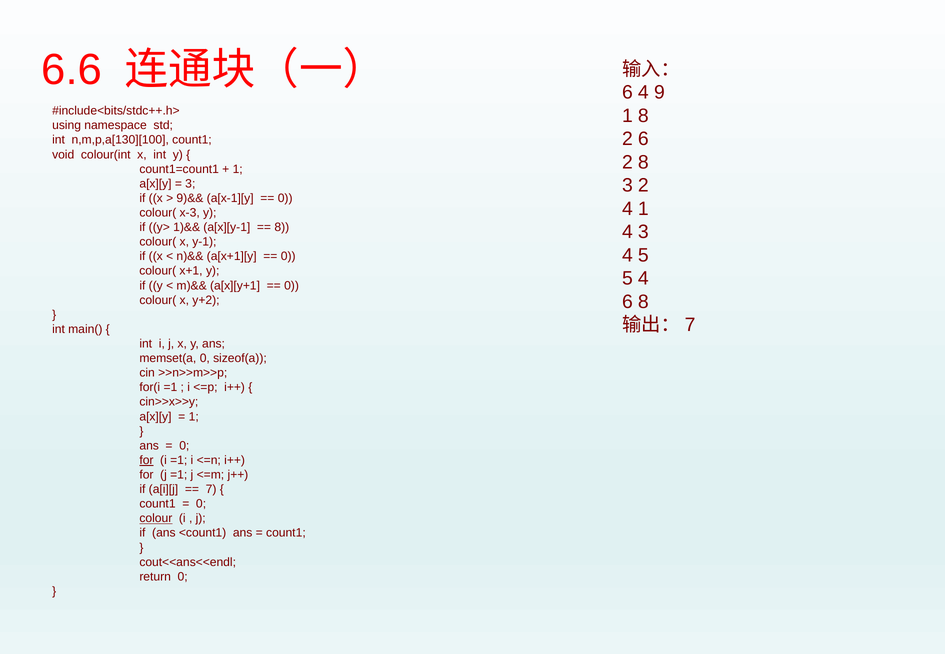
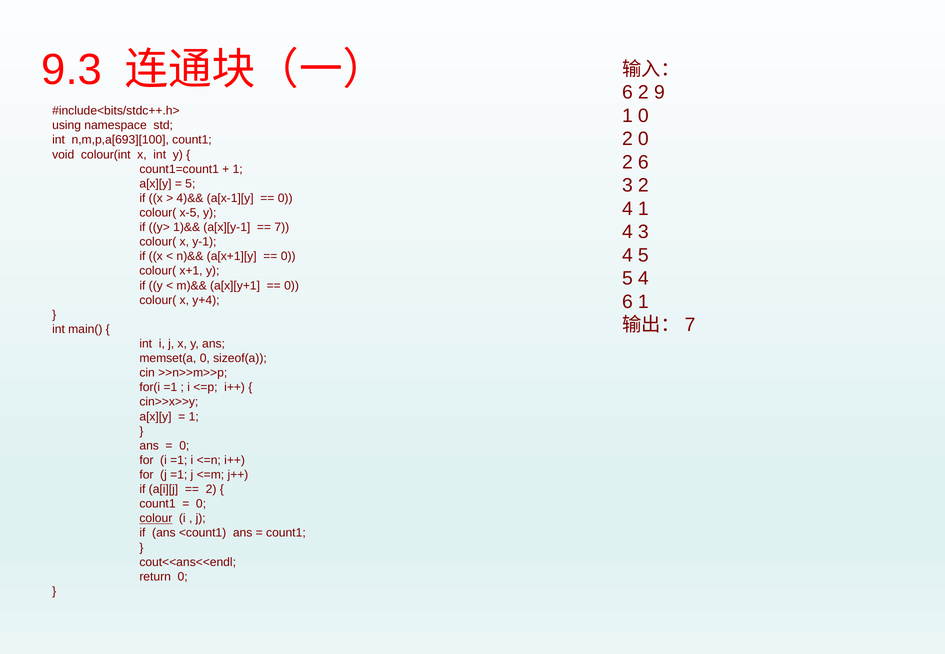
6.6: 6.6 -> 9.3 (72, 70)
6 4: 4 -> 2 (643, 93)
1 8: 8 -> 0 (643, 116)
2 6: 6 -> 0 (643, 139)
n,m,p,a[130][100: n,m,p,a[130][100 -> n,m,p,a[693][100 (120, 140)
2 8: 8 -> 6 (643, 162)
3: 3 -> 5 (190, 184)
9)&&: 9)&& -> 4)&& (190, 198)
x-3: x-3 -> x-5 (190, 213)
8: 8 -> 7 (282, 227)
6 8: 8 -> 1 (643, 302)
y+2: y+2 -> y+4 (206, 300)
for underline: present -> none (146, 460)
7: 7 -> 2 (211, 489)
